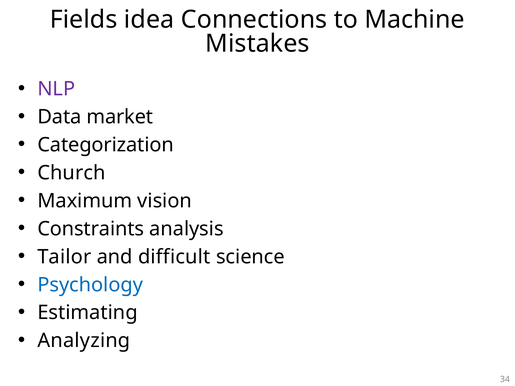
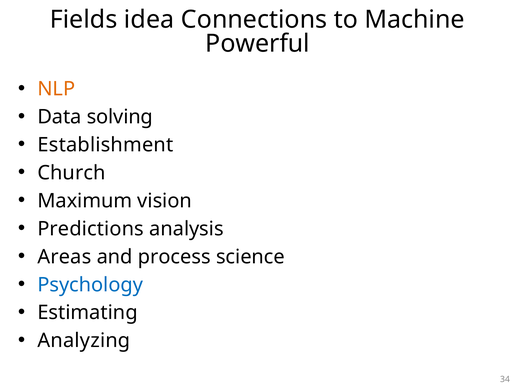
Mistakes: Mistakes -> Powerful (258, 44)
NLP colour: purple -> orange (56, 89)
market: market -> solving (120, 117)
Categorization: Categorization -> Establishment (105, 145)
Constraints: Constraints -> Predictions (91, 229)
Tailor: Tailor -> Areas (64, 257)
difficult: difficult -> process (174, 257)
